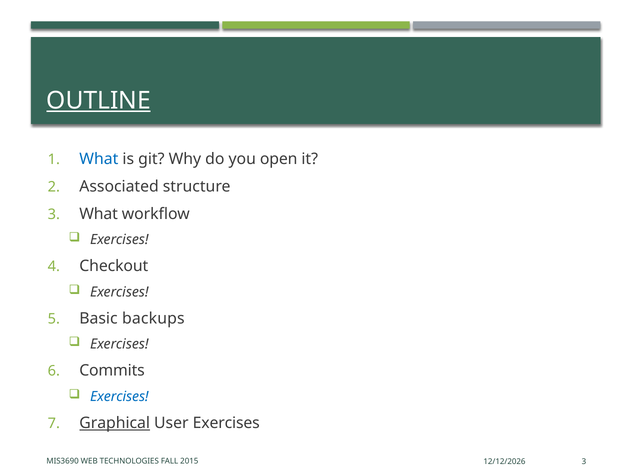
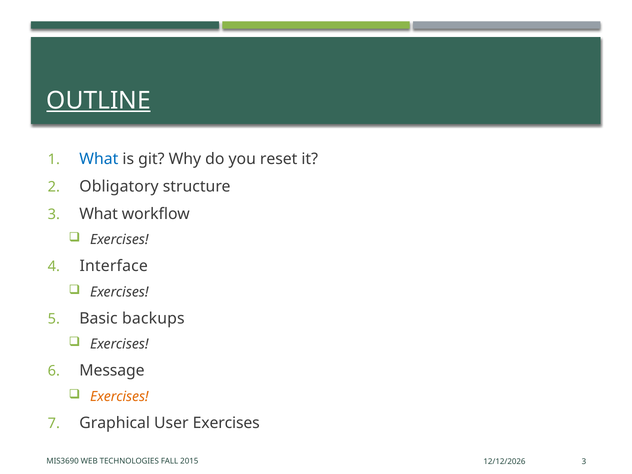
open: open -> reset (279, 159)
Associated: Associated -> Obligatory (119, 186)
Checkout: Checkout -> Interface (114, 266)
Commits: Commits -> Message (112, 371)
Exercises colour: blue -> orange (119, 397)
Graphical underline: present -> none (115, 423)
